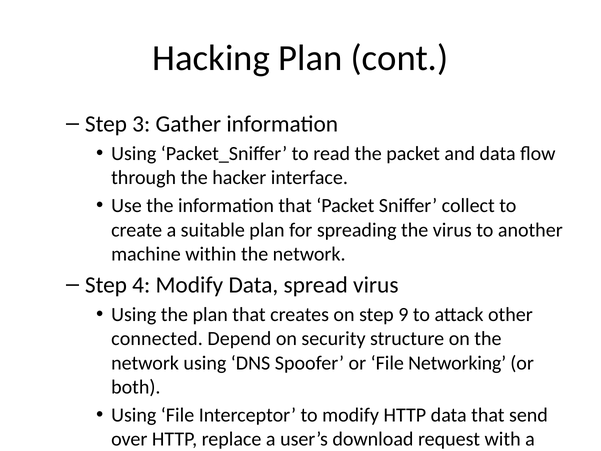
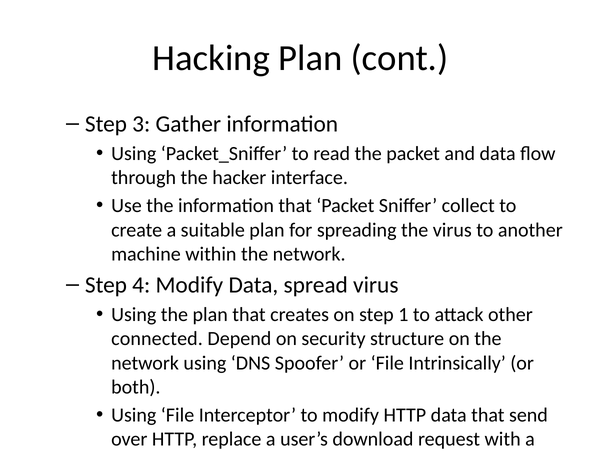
9: 9 -> 1 (403, 315)
Networking: Networking -> Intrinsically (457, 363)
